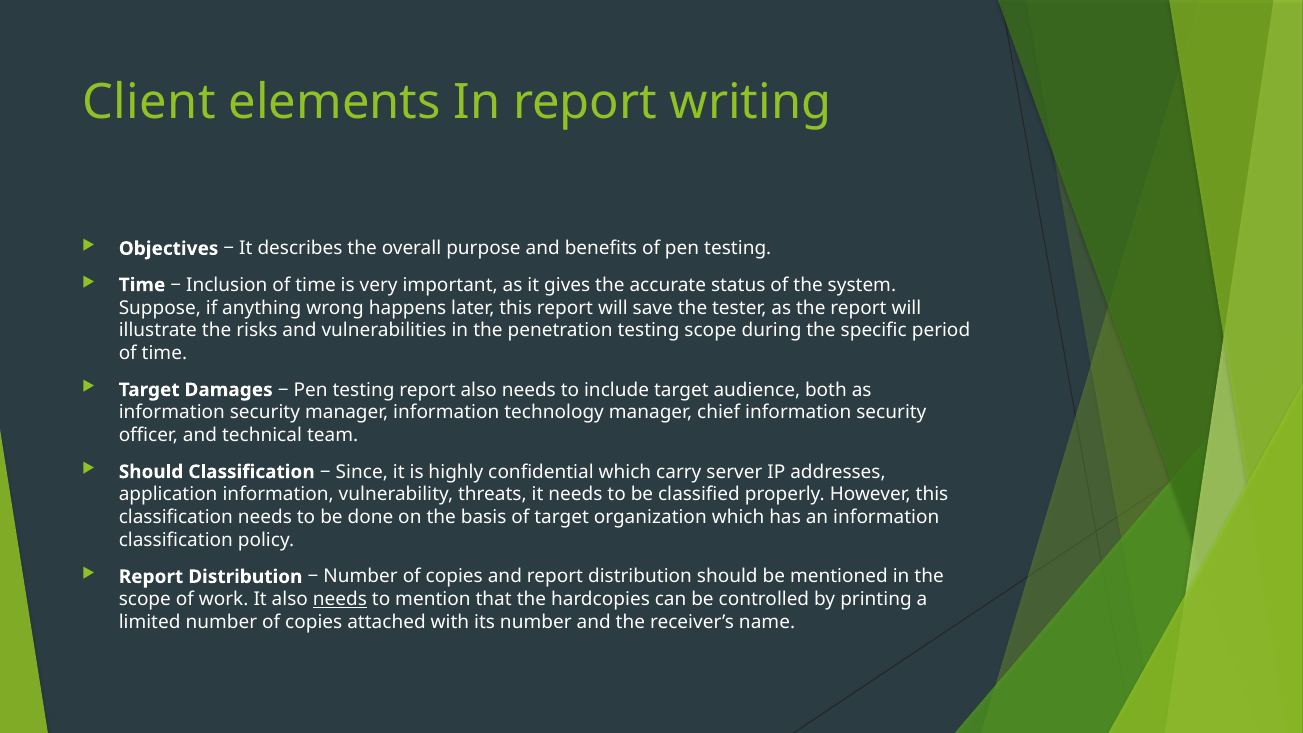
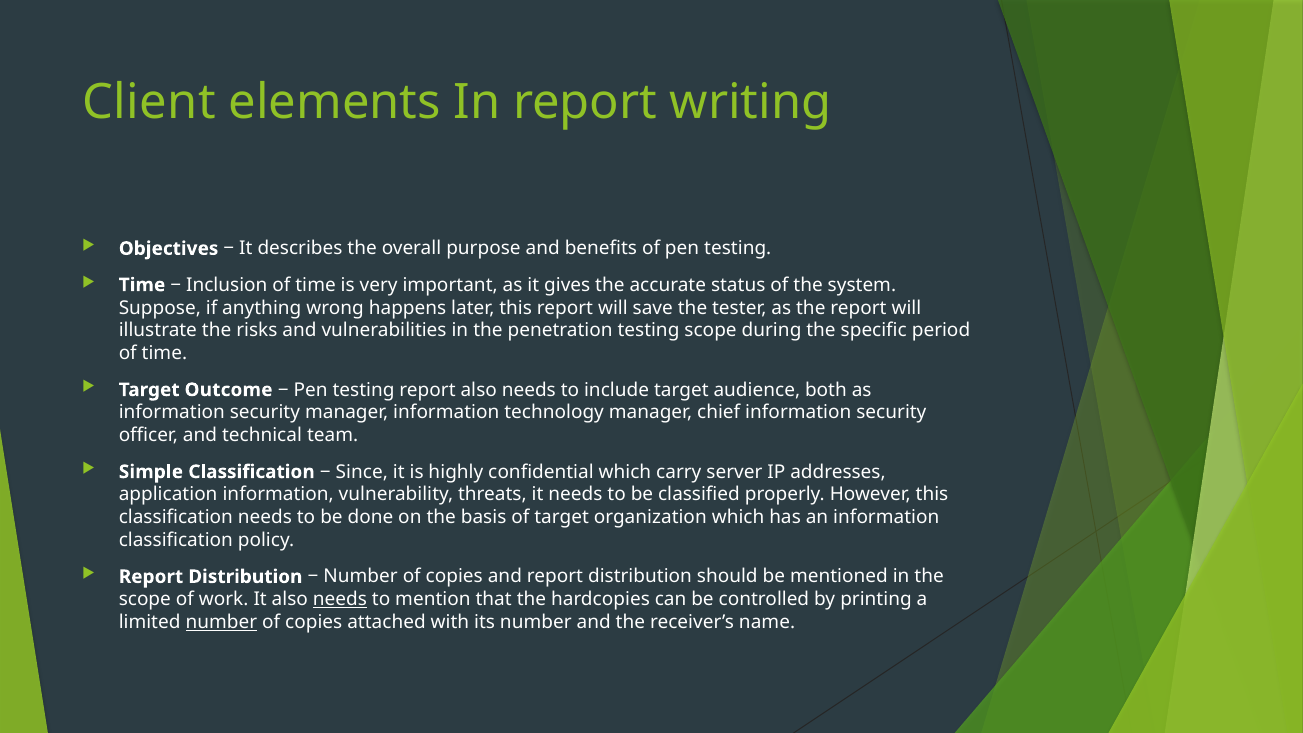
Damages: Damages -> Outcome (229, 390)
Should: Should -> Simple (151, 472)
number underline: none -> present (221, 622)
